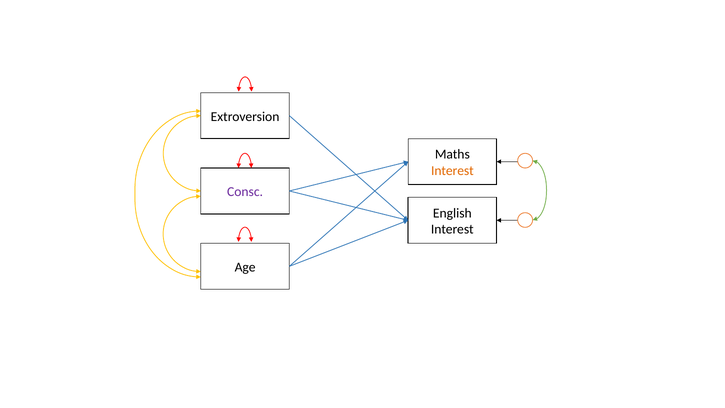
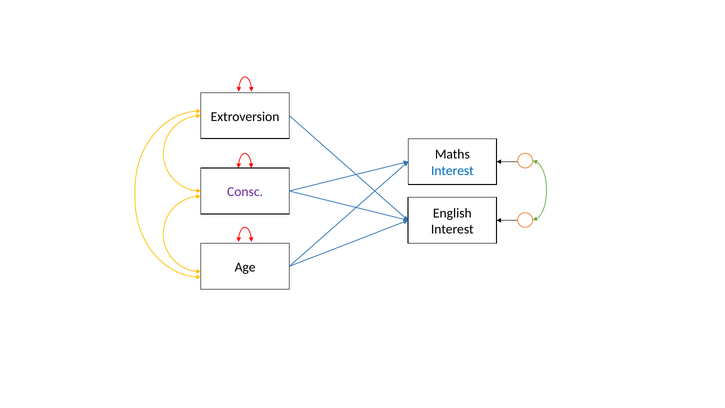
Interest colour: orange -> blue (452, 171)
